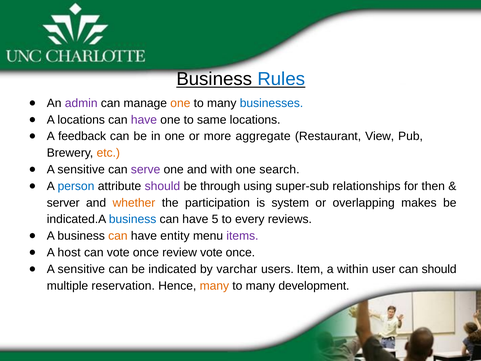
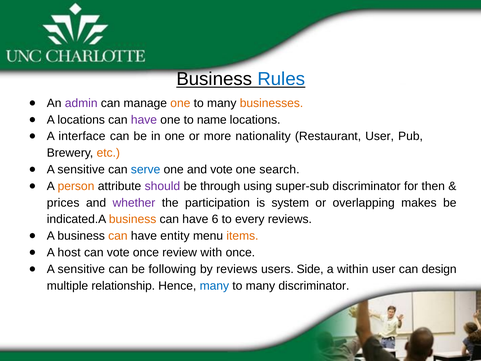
businesses colour: blue -> orange (271, 103)
same: same -> name (212, 120)
feedback: feedback -> interface (82, 136)
aggregate: aggregate -> nationality (263, 136)
Restaurant View: View -> User (380, 136)
serve colour: purple -> blue (146, 169)
and with: with -> vote (221, 169)
person colour: blue -> orange (76, 186)
super-sub relationships: relationships -> discriminator (367, 186)
server: server -> prices (63, 203)
whether colour: orange -> purple (134, 203)
business colour: blue -> orange (133, 219)
5: 5 -> 6 (215, 219)
items colour: purple -> orange (242, 236)
review vote: vote -> with (211, 252)
indicated: indicated -> following (172, 269)
by varchar: varchar -> reviews (237, 269)
Item: Item -> Side (310, 269)
can should: should -> design (439, 269)
reservation: reservation -> relationship (123, 286)
many colour: orange -> blue (214, 286)
many development: development -> discriminator (314, 286)
